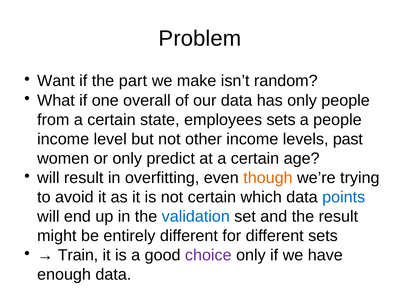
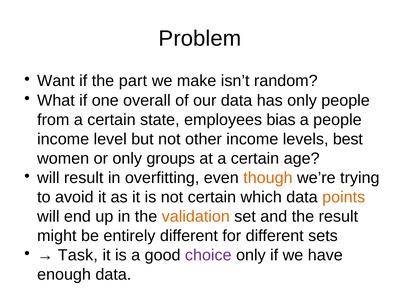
employees sets: sets -> bias (281, 120)
past: past -> best (348, 139)
predict: predict -> groups (171, 158)
points colour: blue -> orange (344, 197)
validation colour: blue -> orange (196, 216)
Train: Train -> Task (78, 255)
